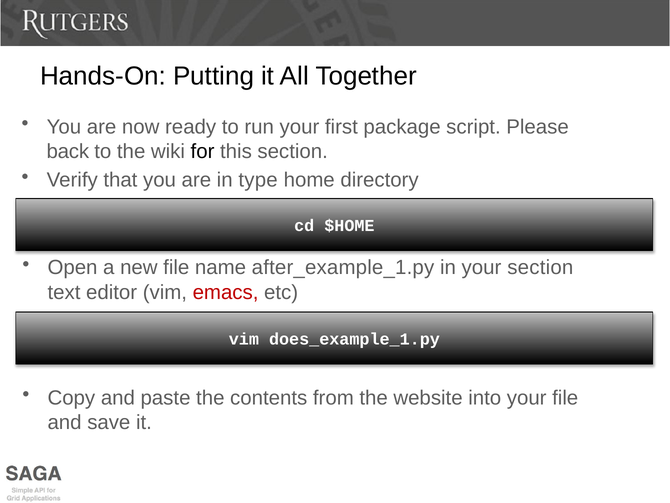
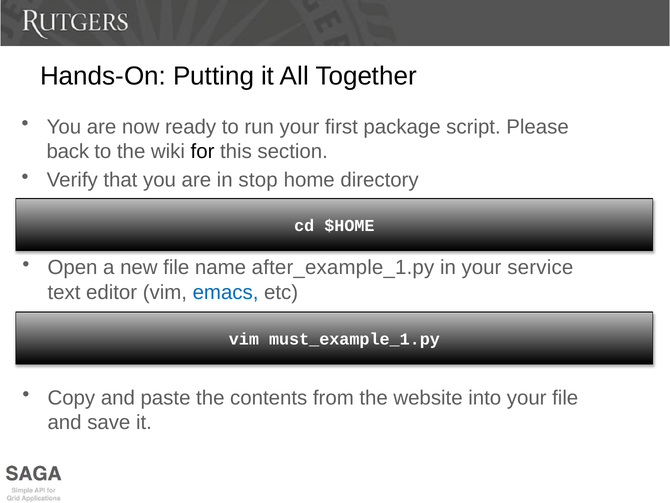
type: type -> stop (258, 180)
your section: section -> service (540, 267)
emacs colour: red -> blue (226, 292)
does_example_1.py: does_example_1.py -> must_example_1.py (354, 339)
